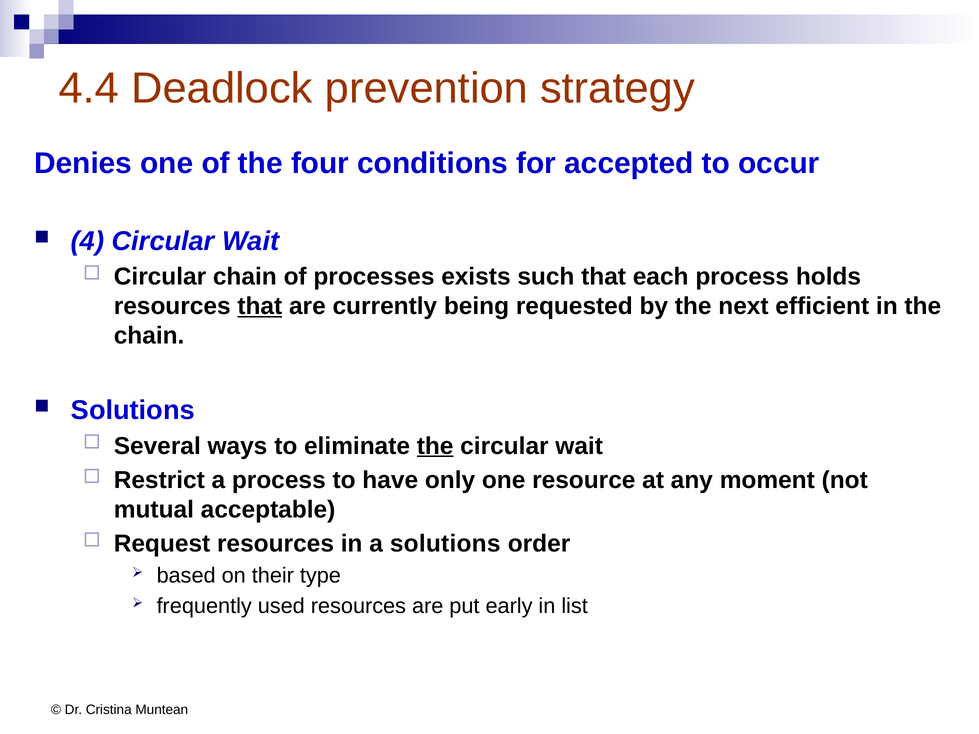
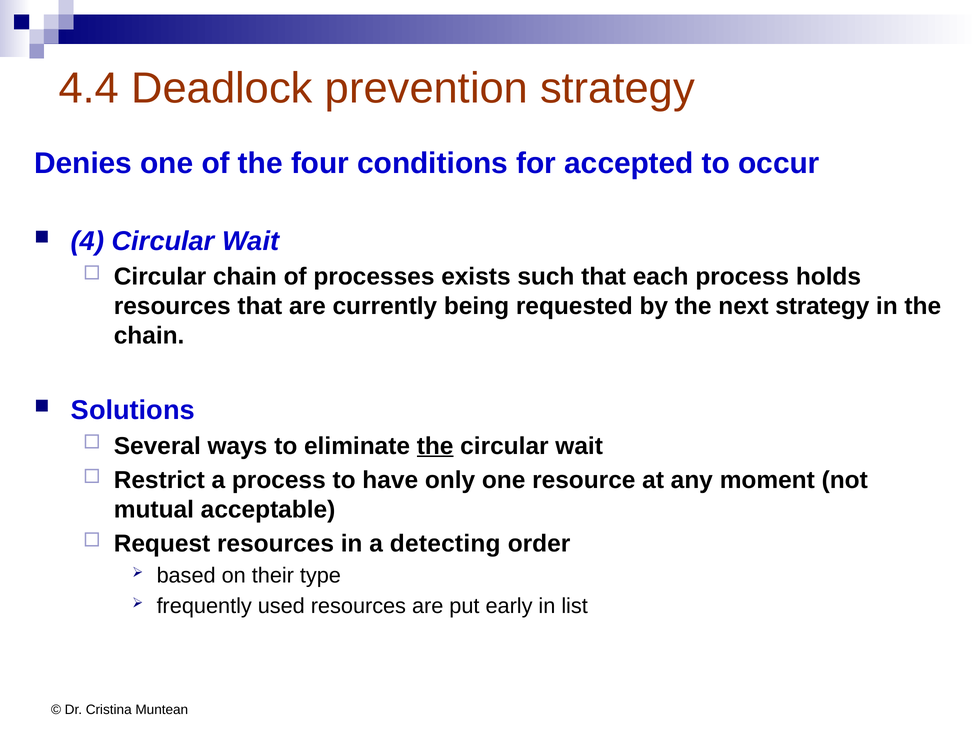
that underline: present -> none (260, 306)
next efficient: efficient -> strategy (822, 306)
a solutions: solutions -> detecting (445, 544)
